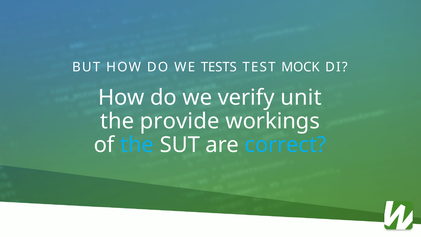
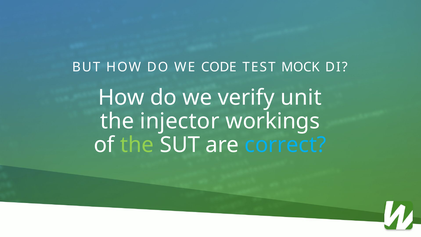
TESTS: TESTS -> CODE (219, 67)
provide: provide -> injector (180, 121)
the colour: light blue -> light green (137, 145)
